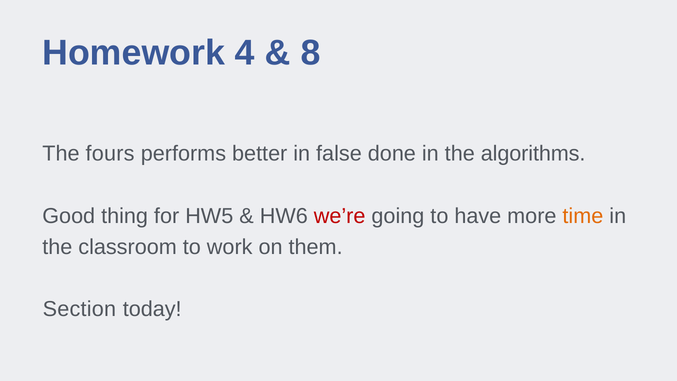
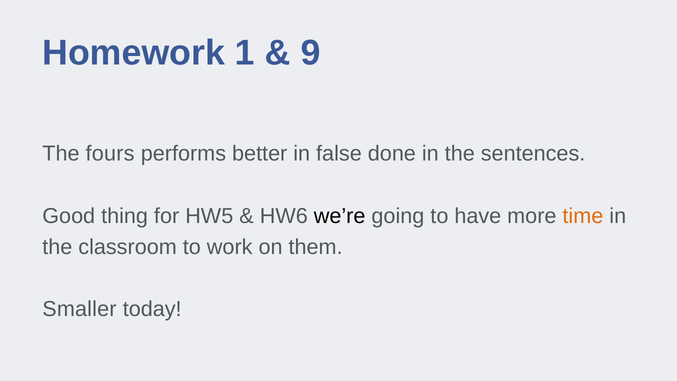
4: 4 -> 1 (245, 53)
8: 8 -> 9 (310, 53)
algorithms: algorithms -> sentences (533, 154)
we’re colour: red -> black (340, 216)
Section: Section -> Smaller (79, 309)
